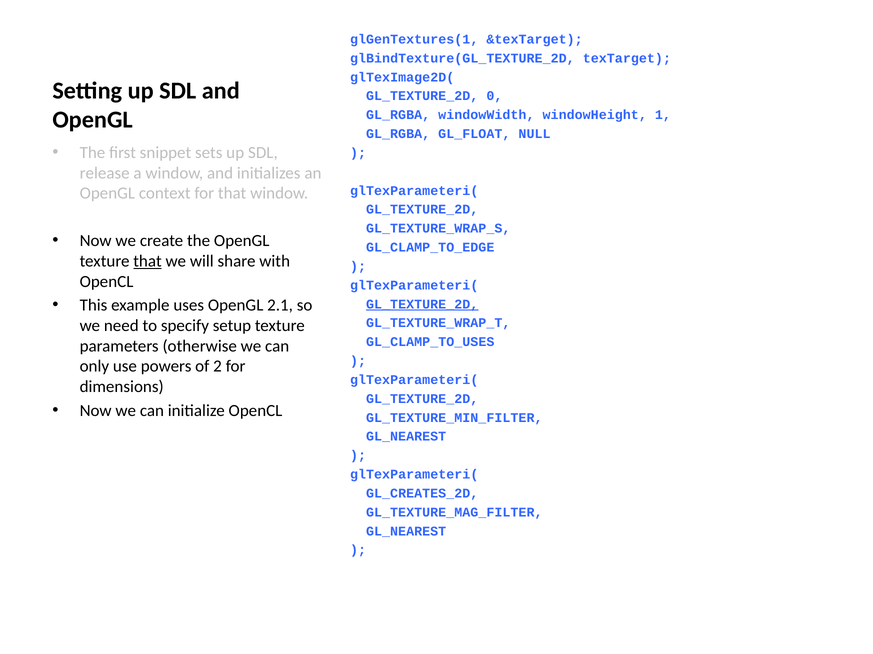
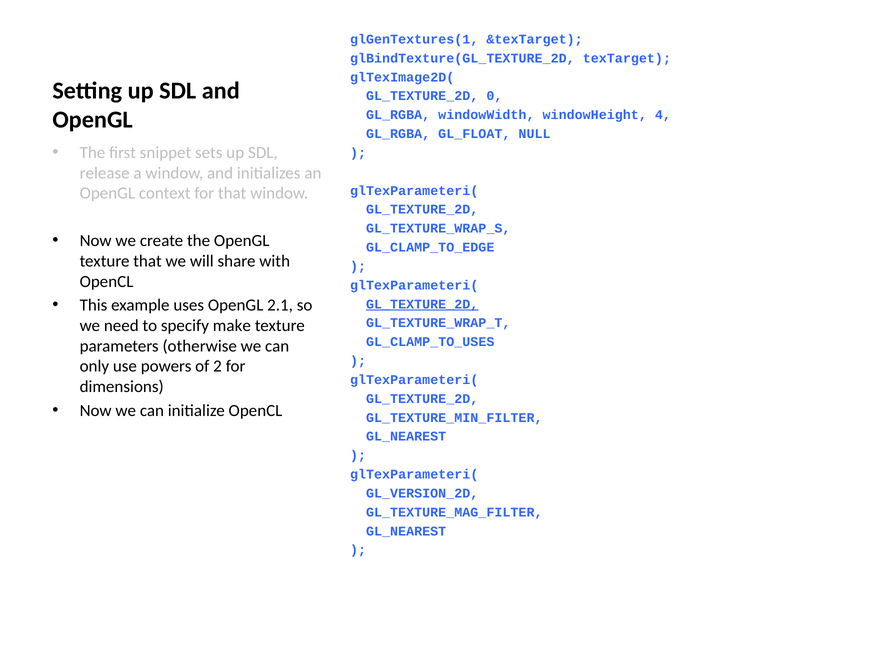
1: 1 -> 4 (663, 115)
that underline: present -> none (148, 261)
setup: setup -> make (232, 326)
GL_CREATES_2D: GL_CREATES_2D -> GL_VERSION_2D (422, 494)
